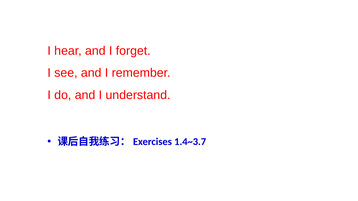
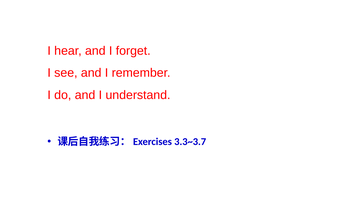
1.4~3.7: 1.4~3.7 -> 3.3~3.7 (190, 142)
